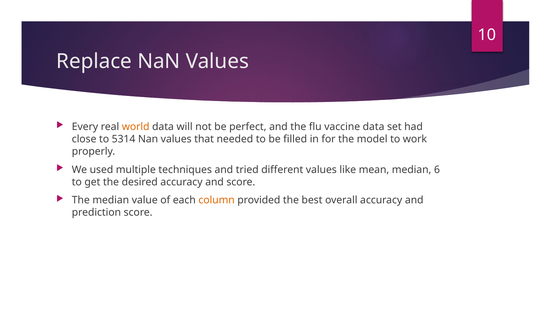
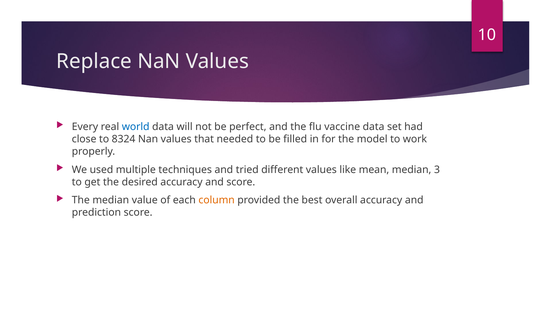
world colour: orange -> blue (136, 127)
5314: 5314 -> 8324 (124, 139)
6: 6 -> 3 (437, 170)
